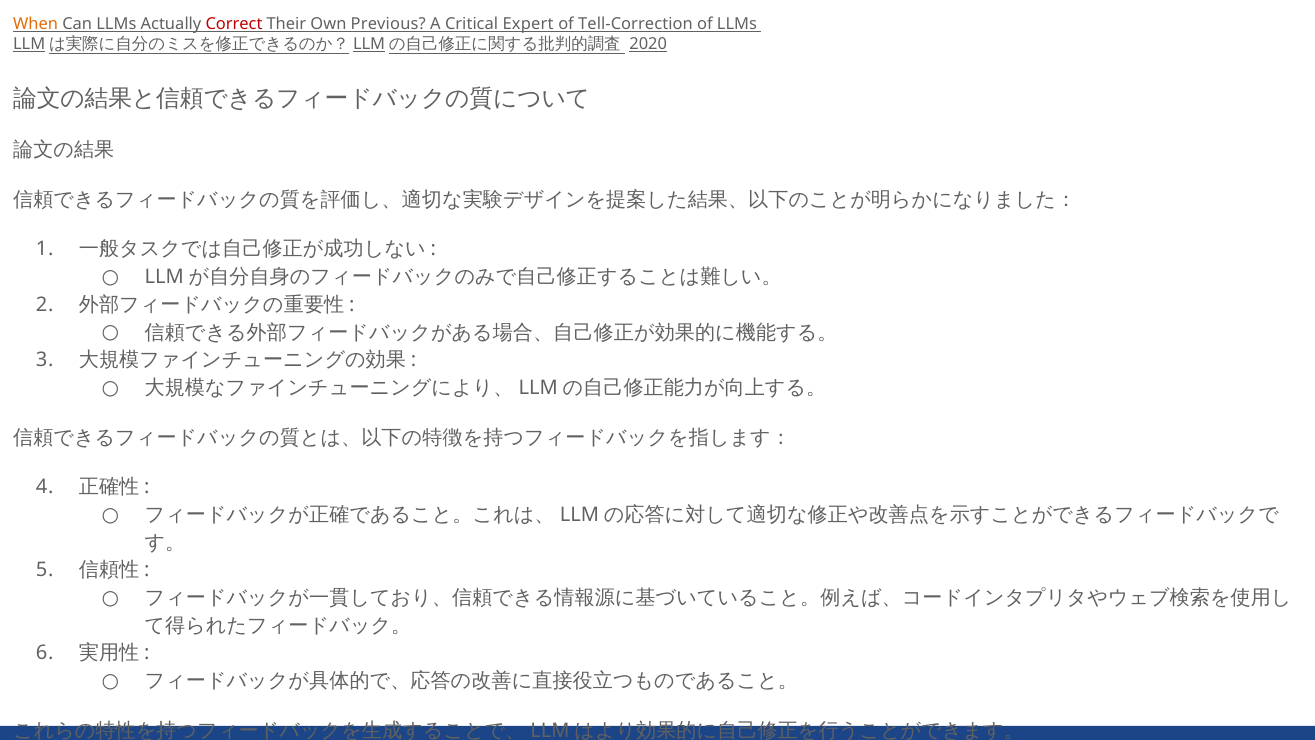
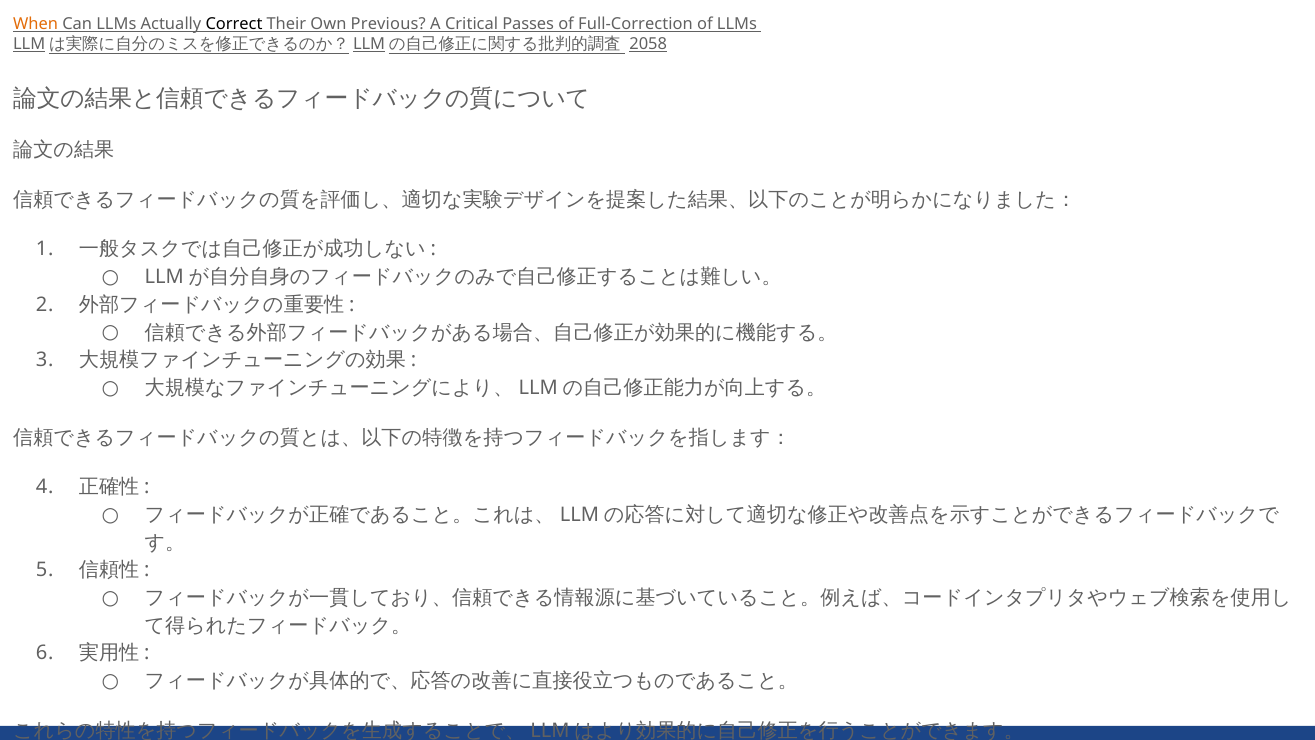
Correct colour: red -> black (234, 24)
Expert: Expert -> Passes (528, 24)
Tell-Correction: Tell-Correction -> Full-Correction (636, 24)
2020: 2020 -> 2058 (648, 44)
